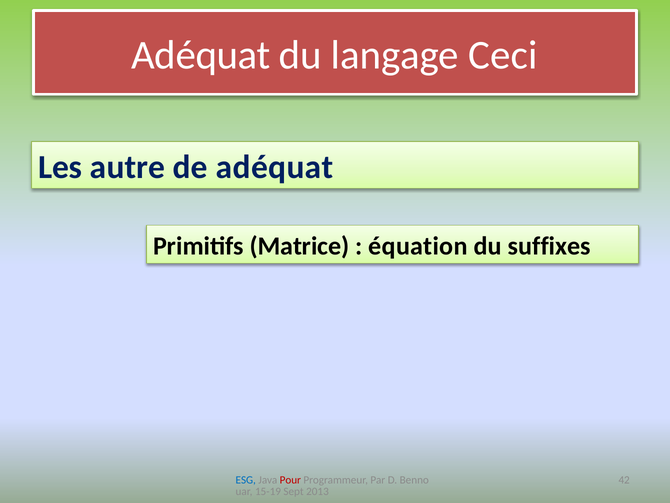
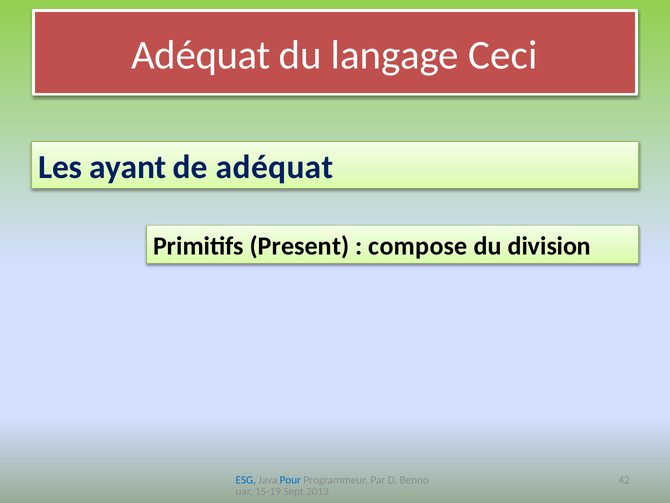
autre: autre -> ayant (128, 167)
Matrice: Matrice -> Present (299, 246)
équation: équation -> compose (418, 246)
suffixes: suffixes -> division (549, 246)
Pour colour: red -> blue (290, 480)
